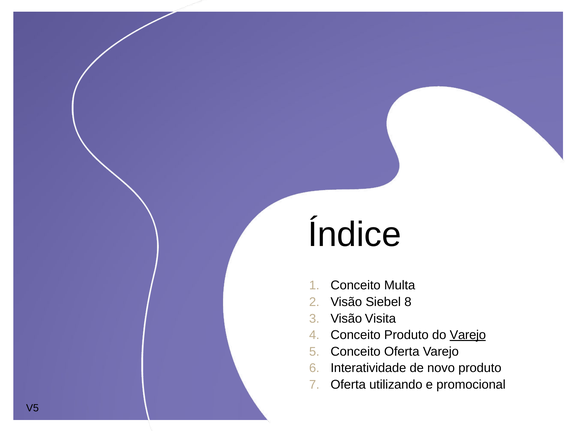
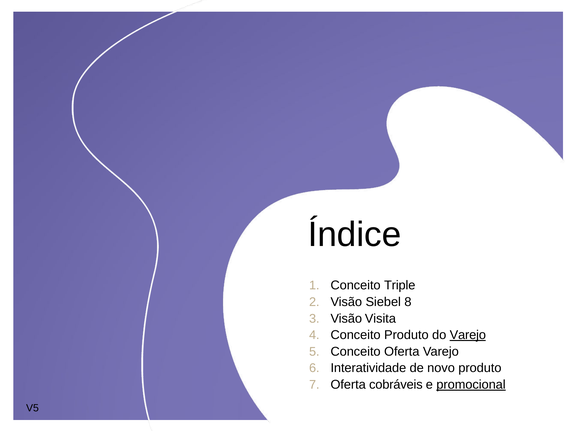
Multa: Multa -> Triple (400, 285)
utilizando: utilizando -> cobráveis (396, 384)
promocional underline: none -> present (471, 384)
